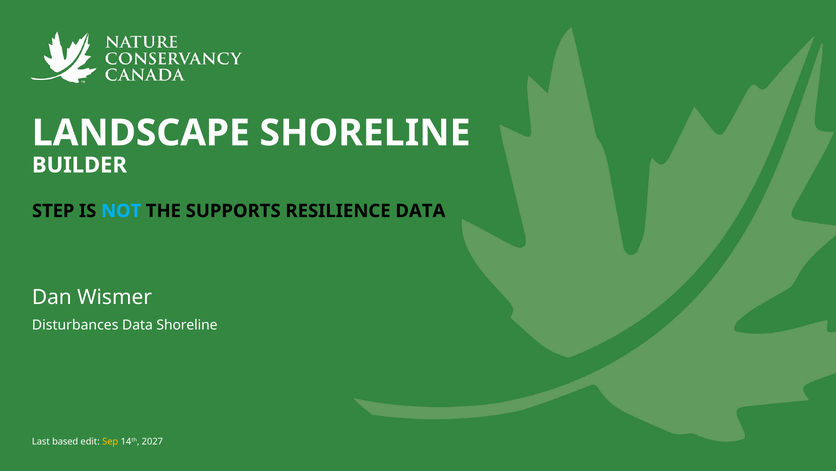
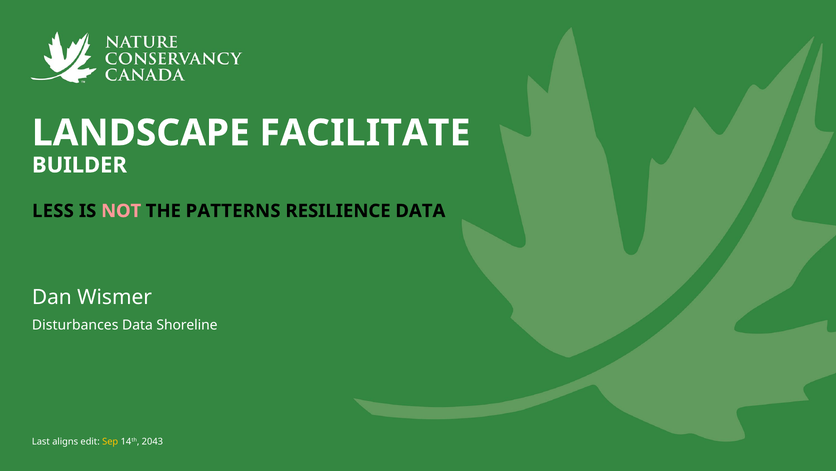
LANDSCAPE SHORELINE: SHORELINE -> FACILITATE (365, 133)
STEP: STEP -> LESS (53, 211)
NOT colour: light blue -> pink (121, 211)
SUPPORTS: SUPPORTS -> PATTERNS (233, 211)
based: based -> aligns (65, 441)
2027: 2027 -> 2043 (152, 441)
